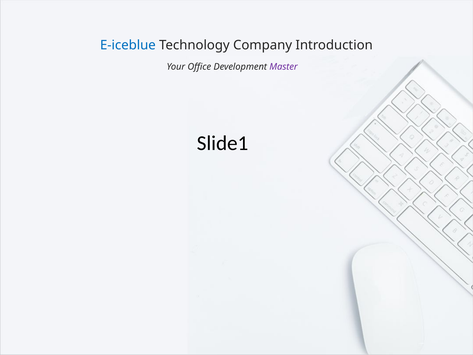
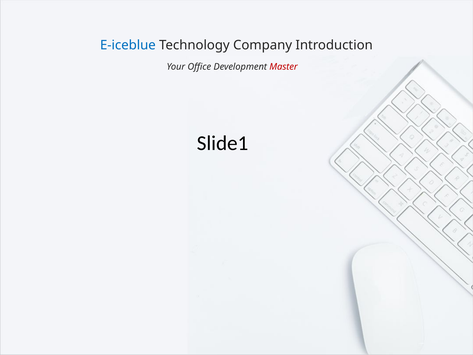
Master colour: purple -> red (283, 67)
